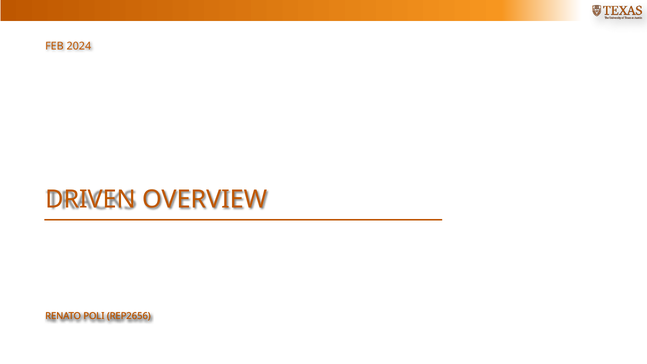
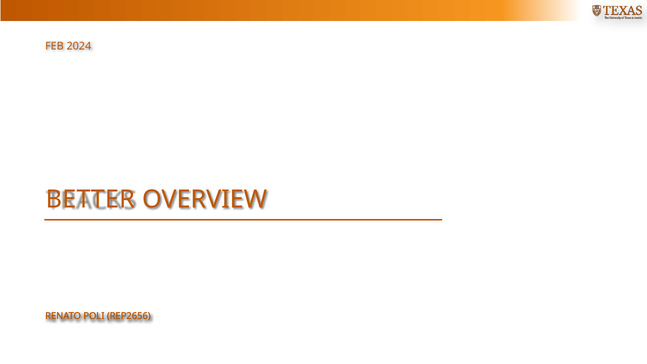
DRIVEN: DRIVEN -> BETTER (90, 200)
